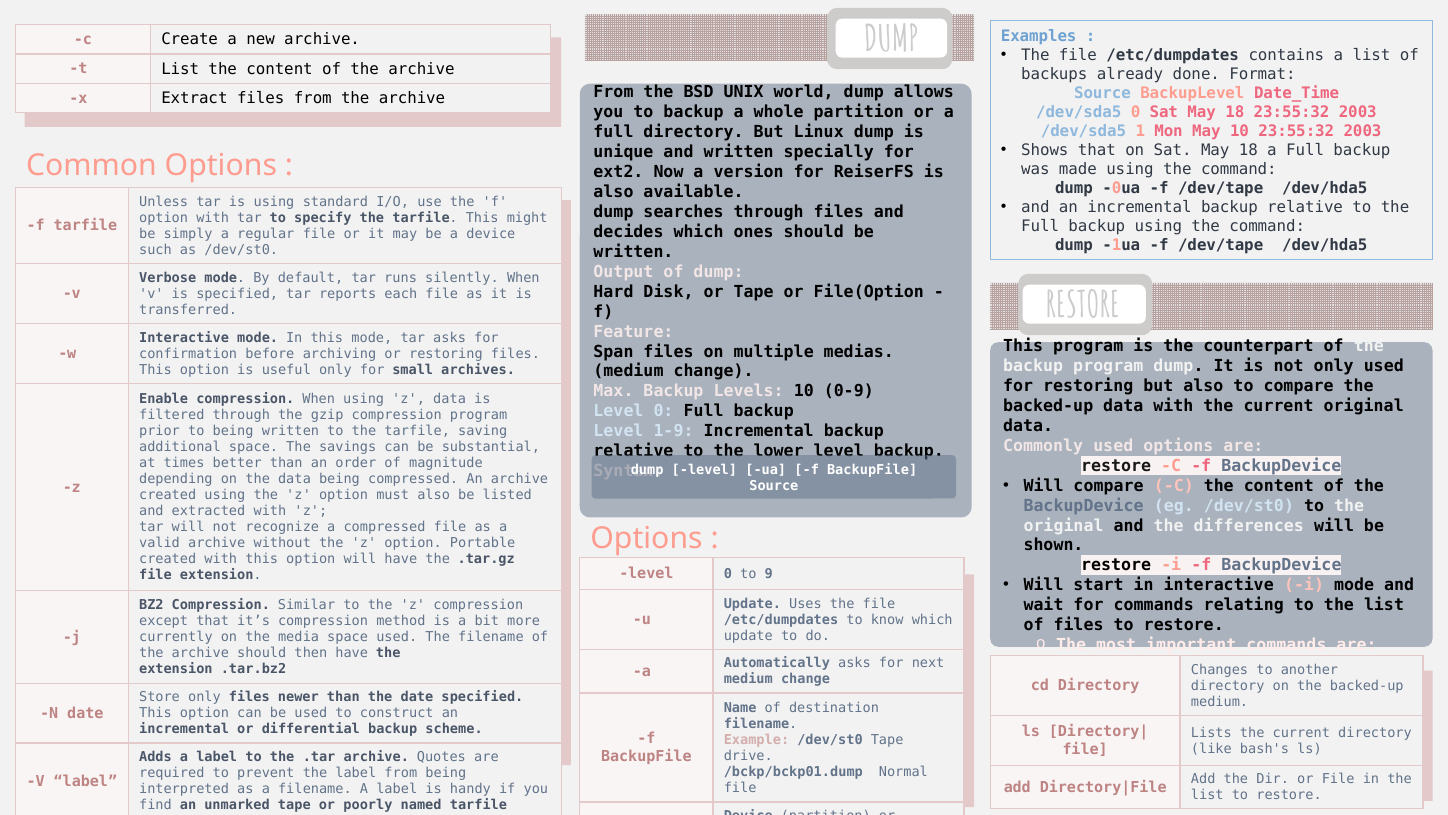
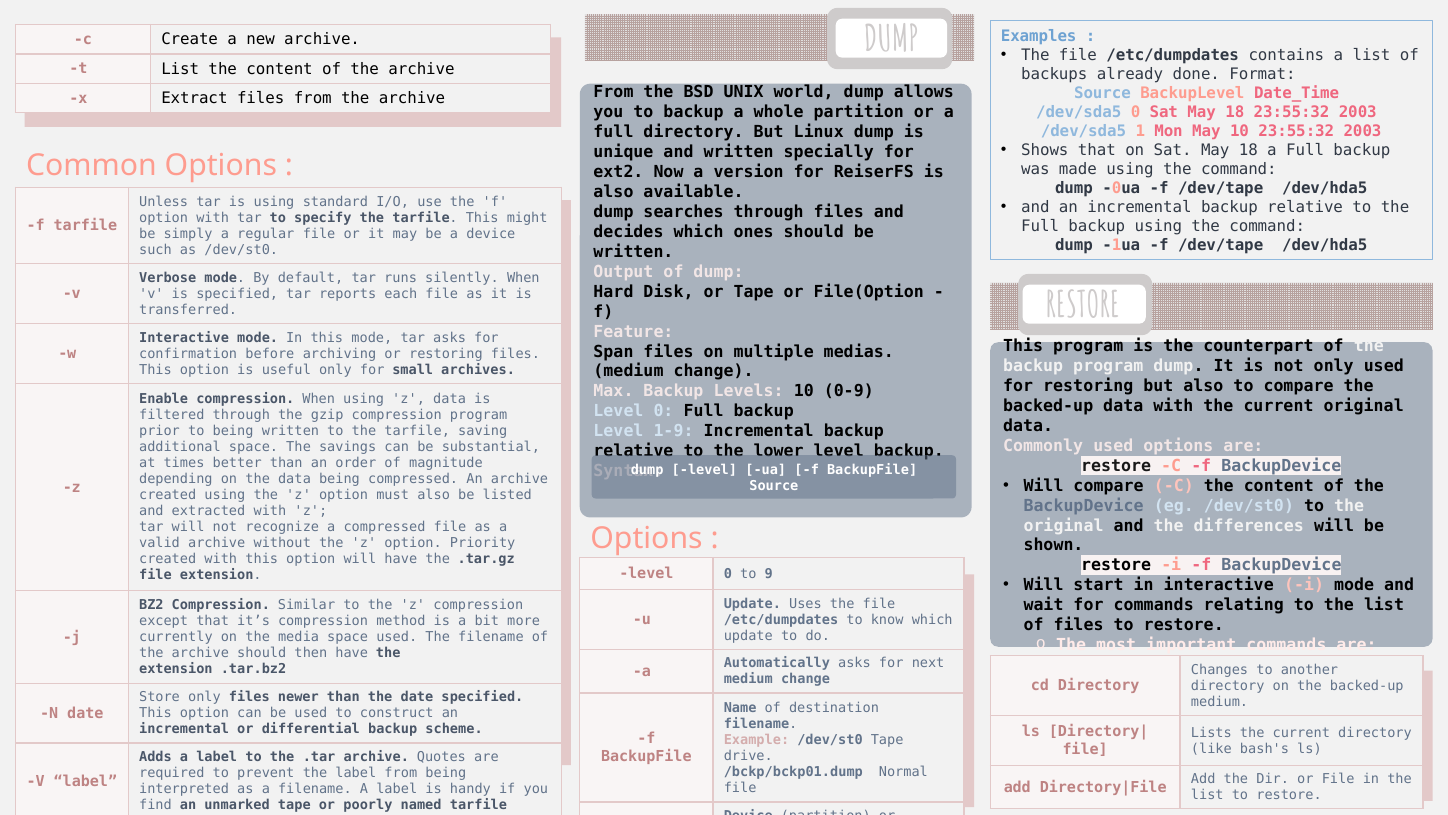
Portable: Portable -> Priority (483, 543)
